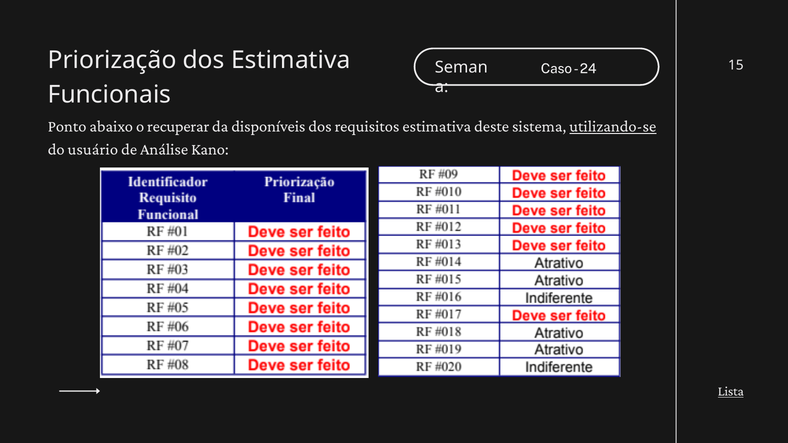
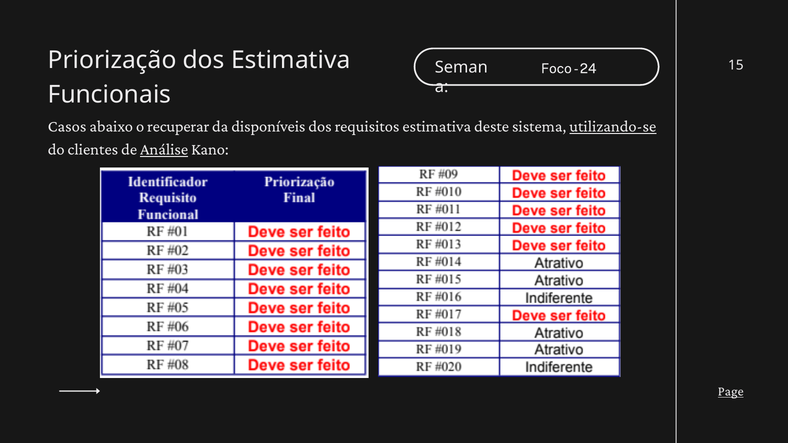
Caso: Caso -> Foco (556, 69)
Ponto: Ponto -> Casos (67, 126)
usuário: usuário -> clientes (93, 149)
Análise underline: none -> present (164, 149)
Lista: Lista -> Page (731, 391)
